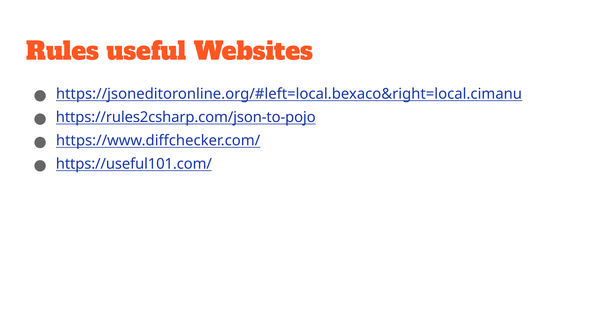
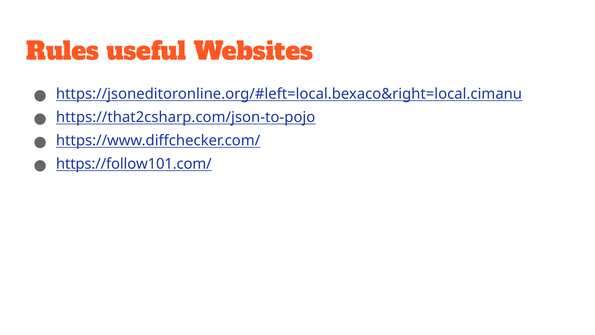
https://rules2csharp.com/json-to-pojo: https://rules2csharp.com/json-to-pojo -> https://that2csharp.com/json-to-pojo (186, 117)
https://useful101.com/: https://useful101.com/ -> https://follow101.com/ (134, 164)
